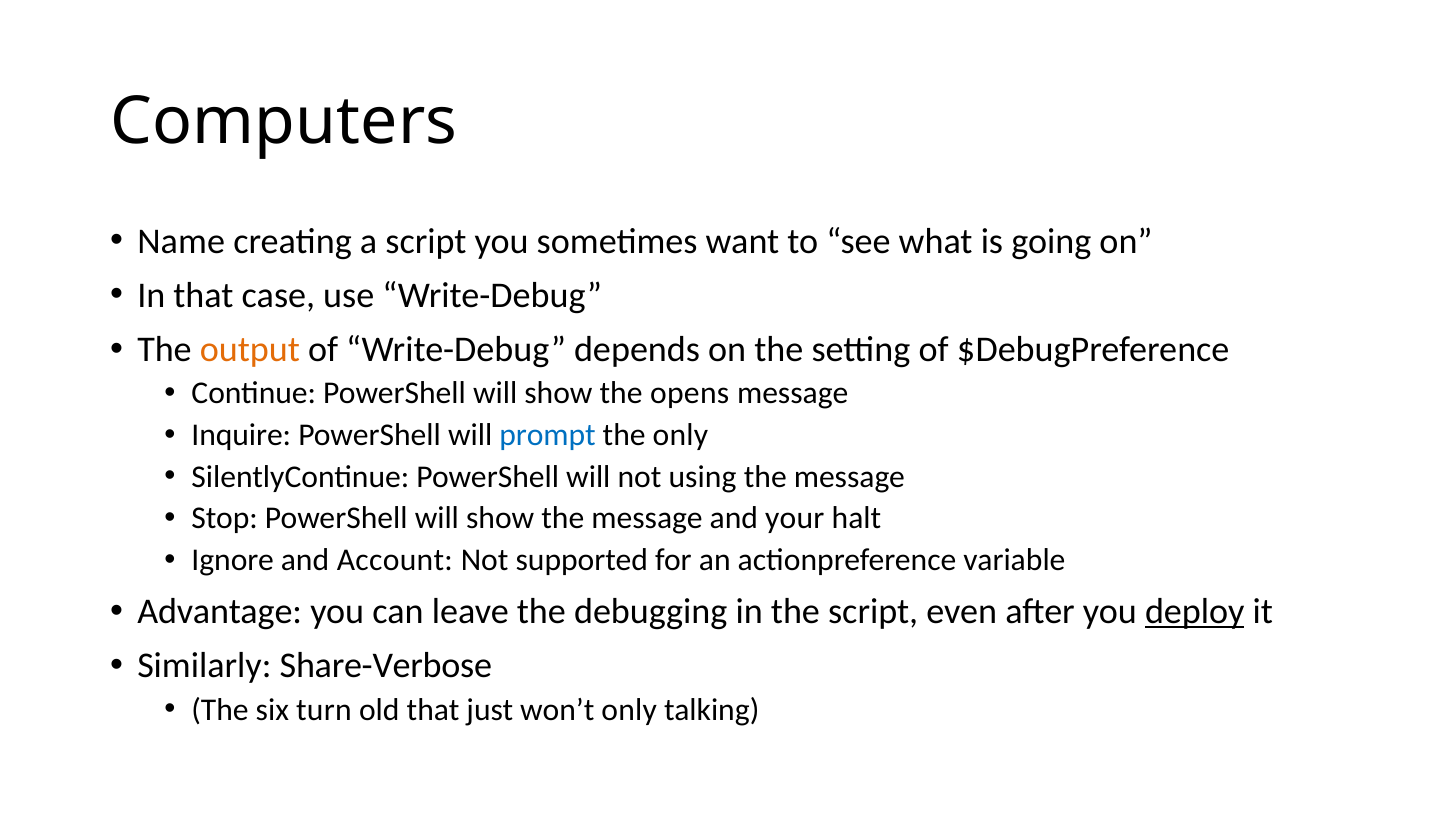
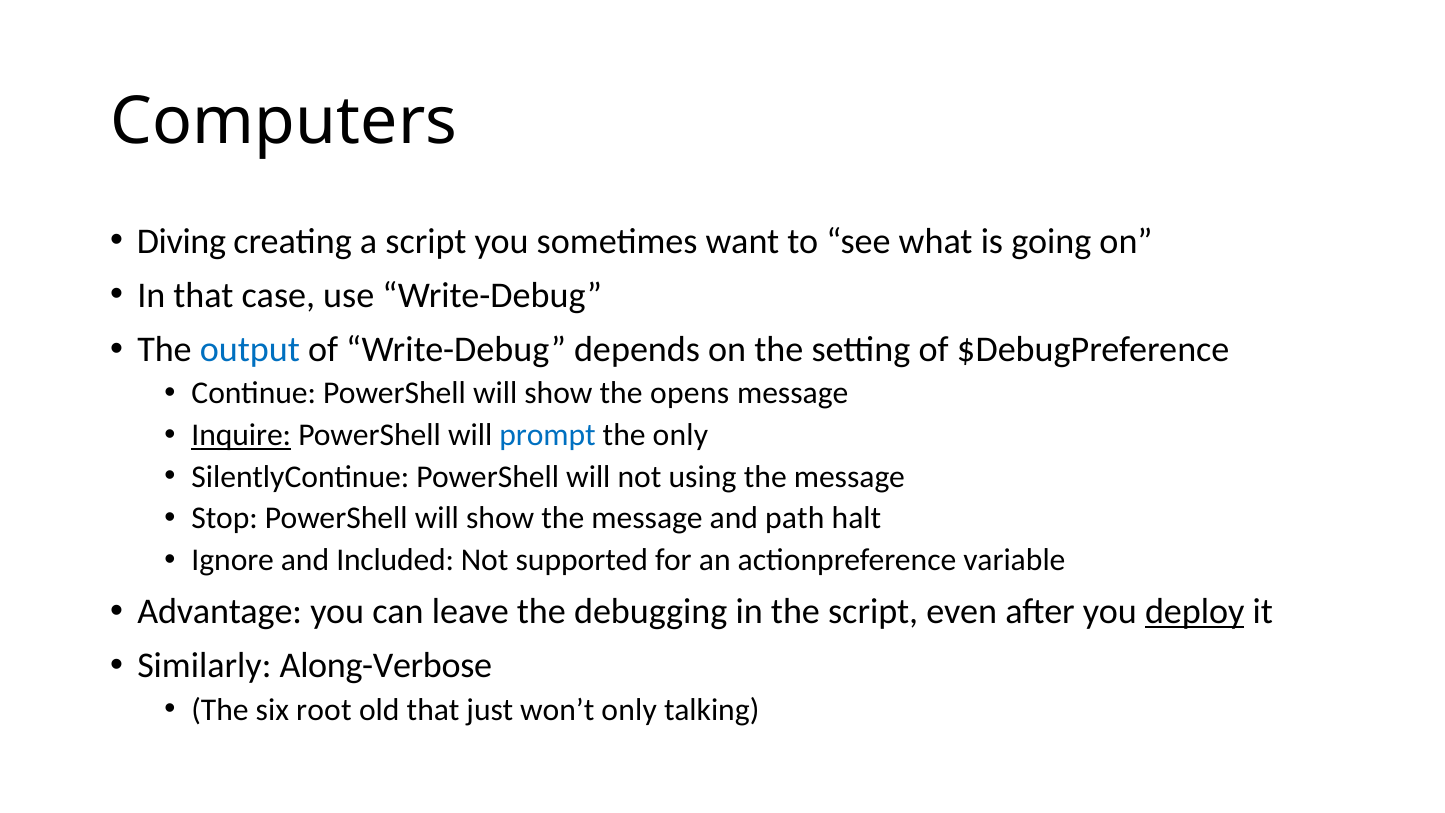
Name: Name -> Diving (181, 241)
output colour: orange -> blue (250, 349)
Inquire underline: none -> present (241, 435)
your: your -> path (795, 518)
Account: Account -> Included (395, 560)
Share-Verbose: Share-Verbose -> Along-Verbose (386, 666)
turn: turn -> root (324, 710)
